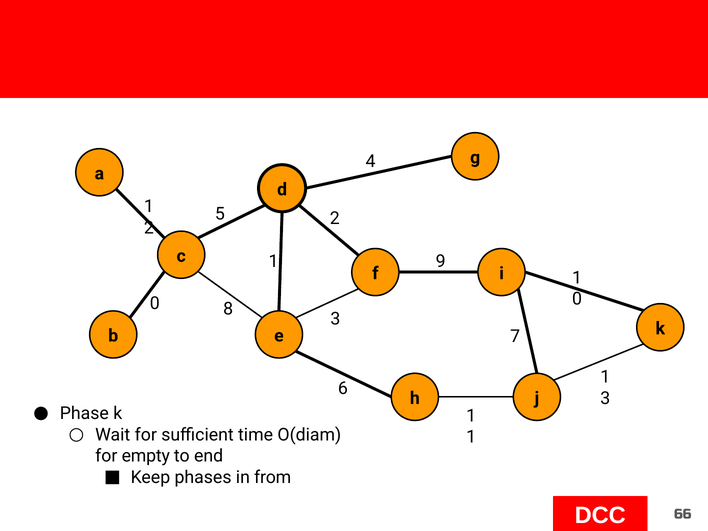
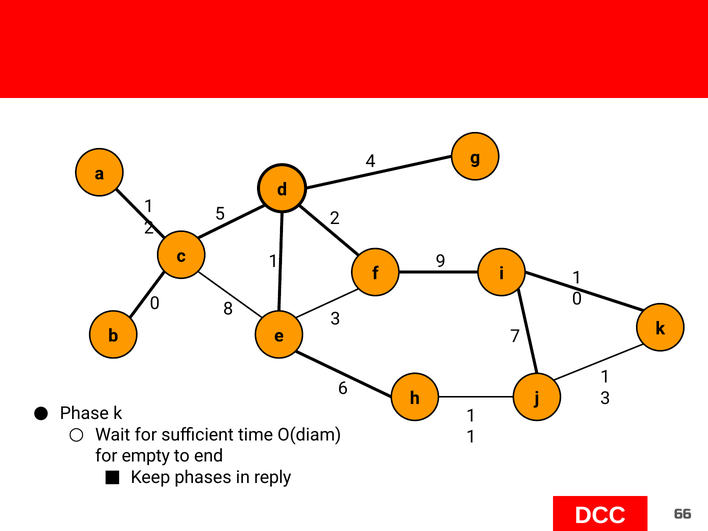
from: from -> reply (273, 477)
